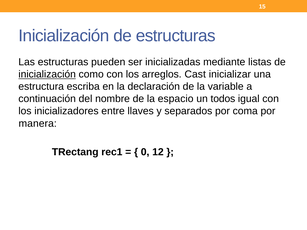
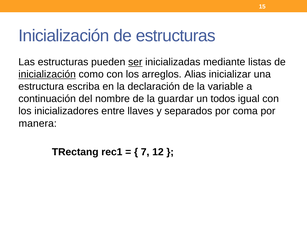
ser underline: none -> present (135, 62)
Cast: Cast -> Alias (195, 74)
espacio: espacio -> guardar (176, 99)
0: 0 -> 7 (145, 152)
